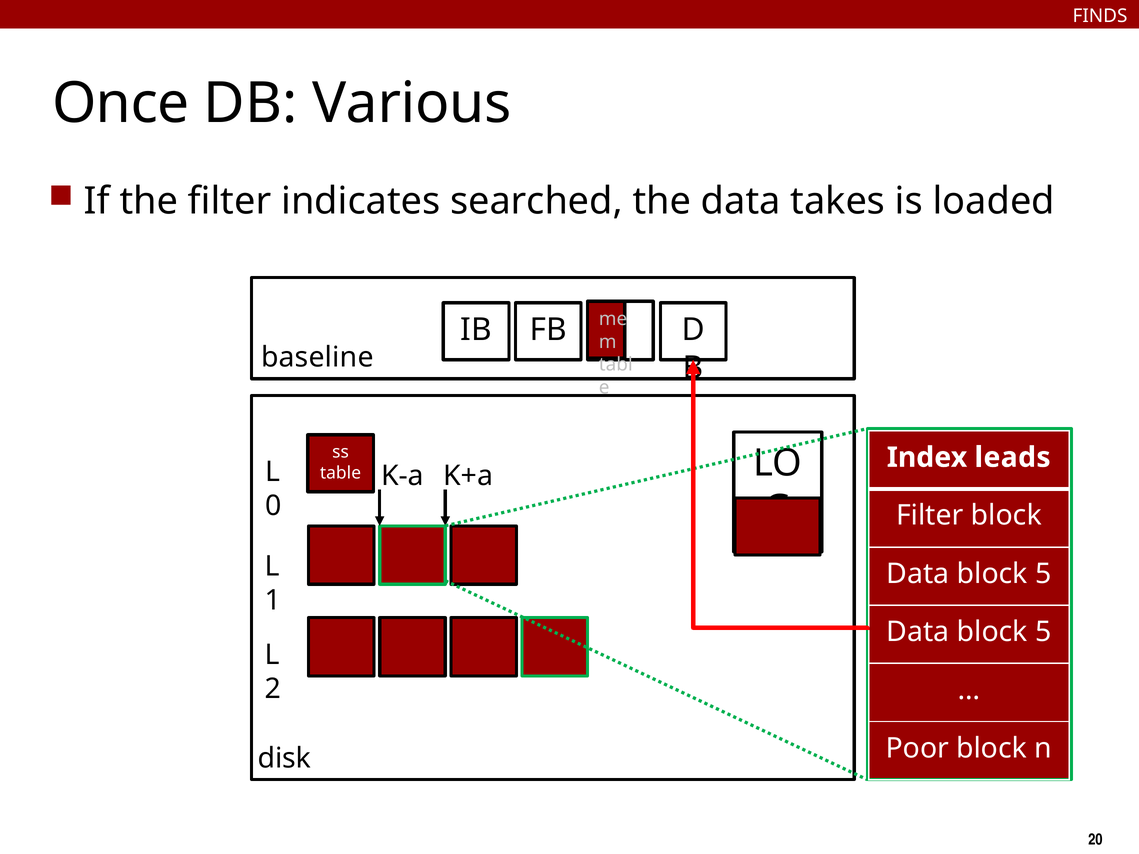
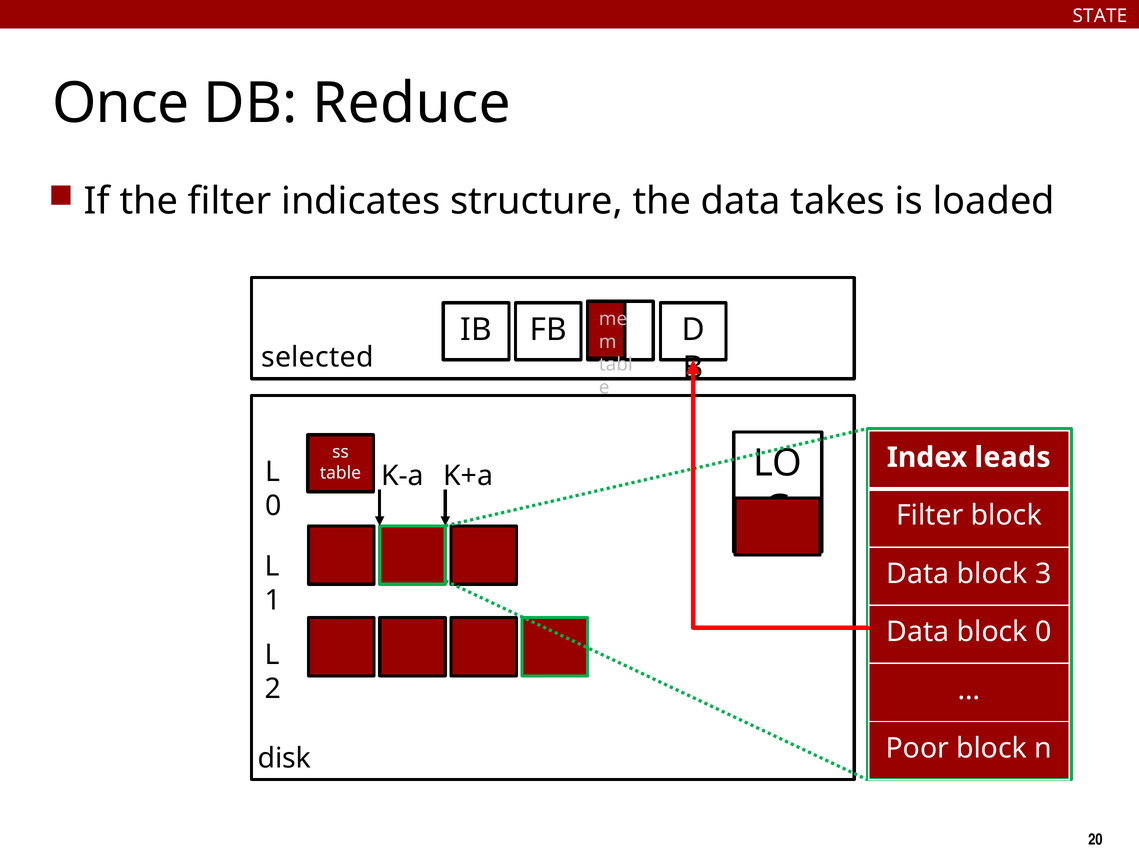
FINDS: FINDS -> STATE (1100, 16)
Various: Various -> Reduce (411, 104)
searched: searched -> structure (536, 201)
baseline: baseline -> selected (317, 358)
5: 5 -> 3 (1043, 574)
5: 5 -> 0 (1043, 632)
